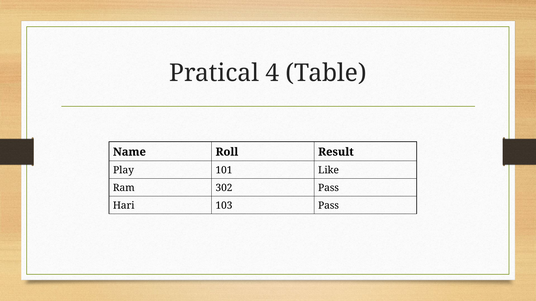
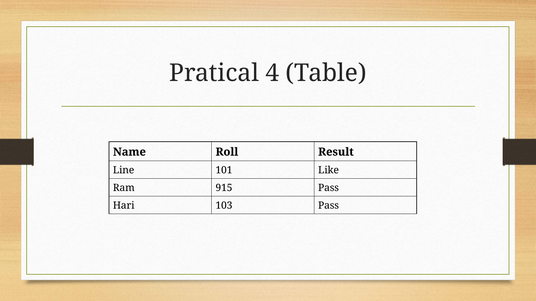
Play: Play -> Line (124, 171)
302: 302 -> 915 (224, 188)
